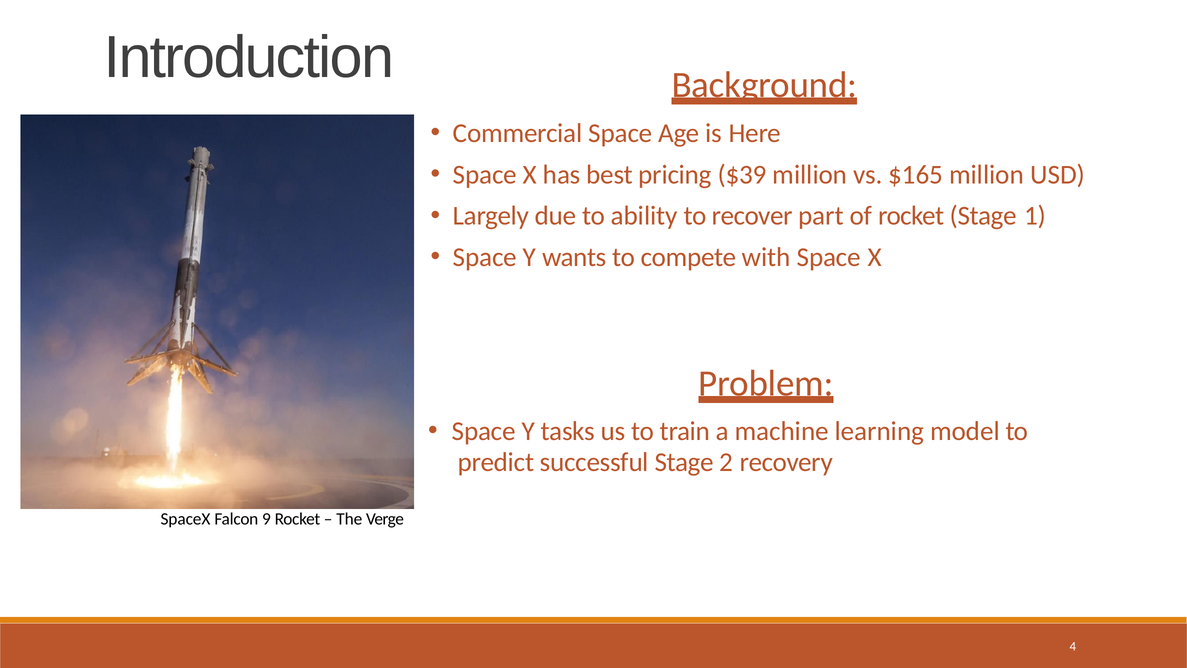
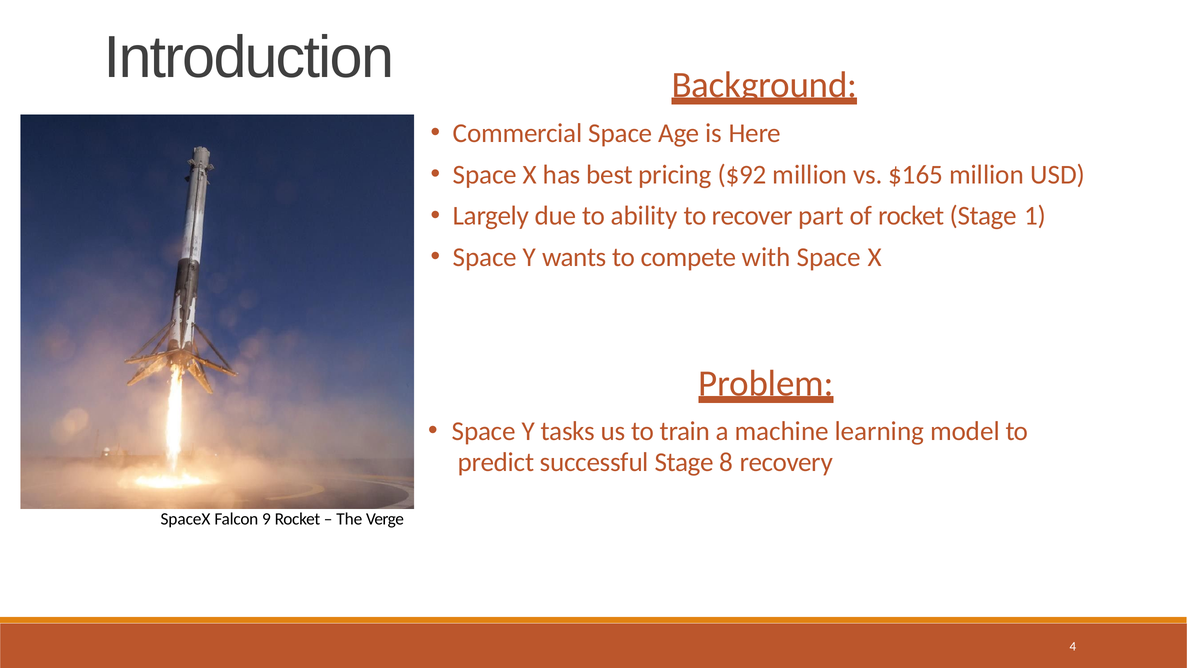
$39: $39 -> $92 (742, 175)
2: 2 -> 8 (726, 462)
